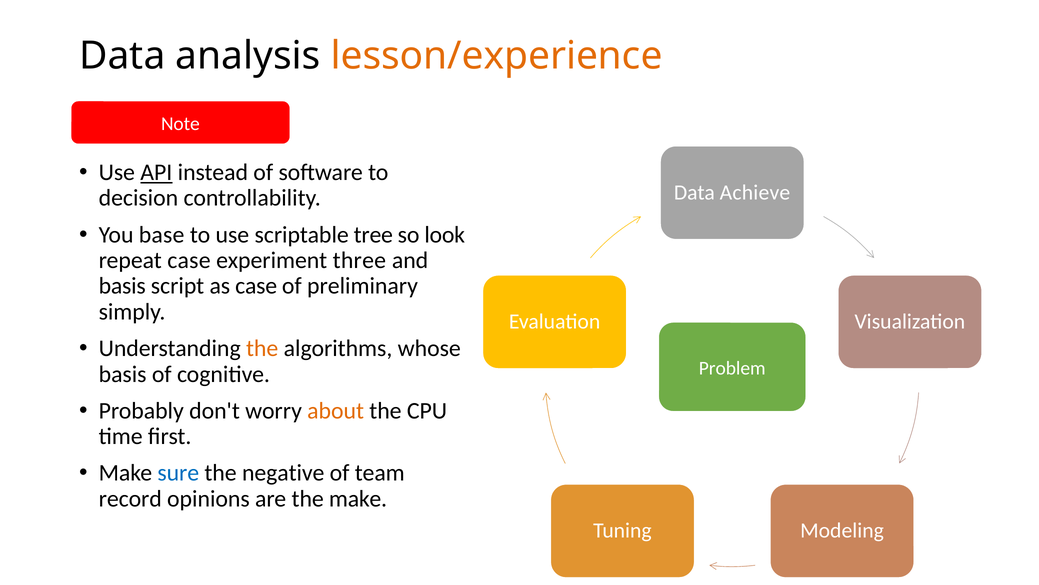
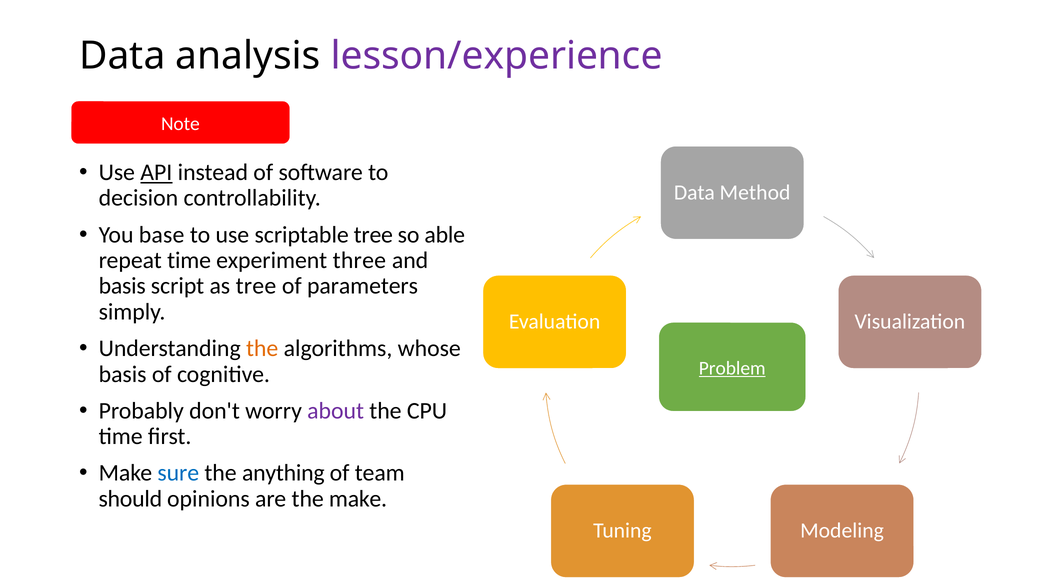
lesson/experience colour: orange -> purple (497, 56)
Achieve: Achieve -> Method (755, 192)
look: look -> able (445, 234)
repeat case: case -> time (189, 260)
as case: case -> tree (256, 286)
preliminary: preliminary -> parameters (363, 286)
Problem underline: none -> present (732, 368)
about colour: orange -> purple (336, 410)
negative: negative -> anything (283, 473)
record: record -> should (130, 498)
